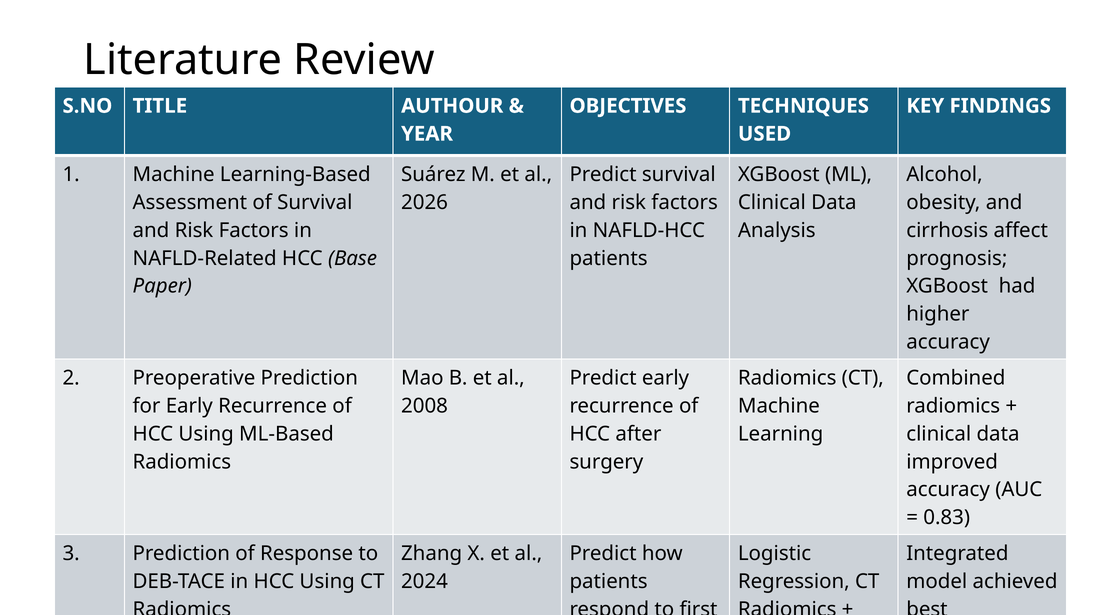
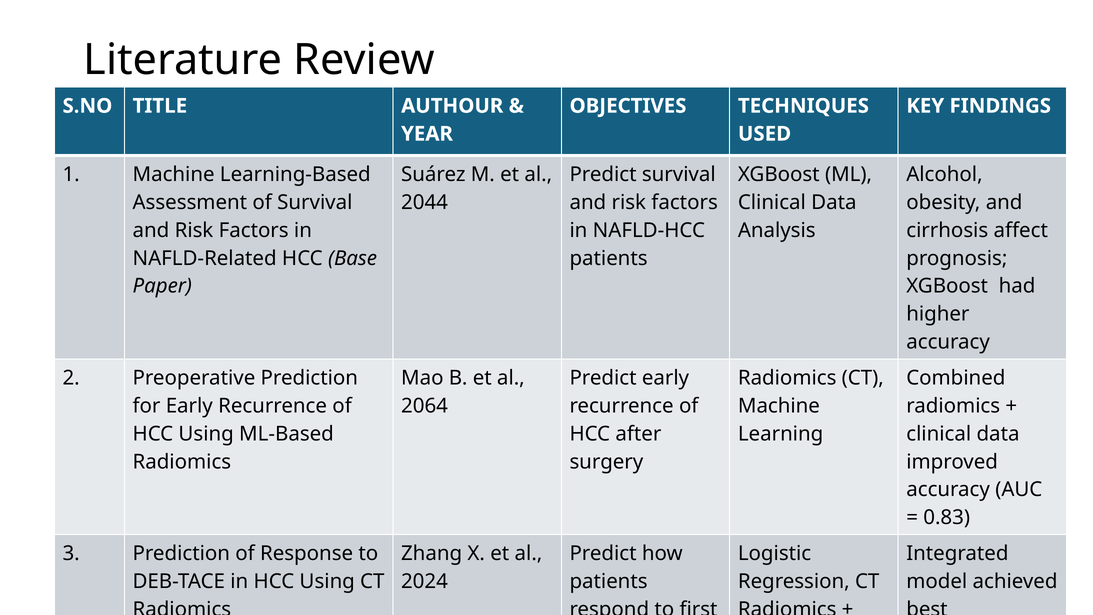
2026: 2026 -> 2044 (425, 202)
2008: 2008 -> 2064 (425, 406)
